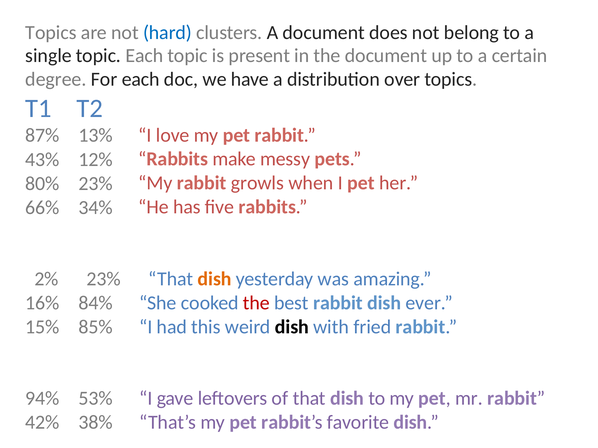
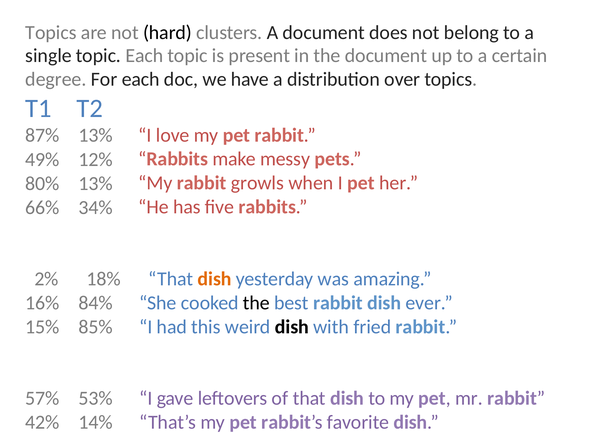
hard colour: blue -> black (167, 33)
43%: 43% -> 49% (42, 160)
80% 23%: 23% -> 13% (96, 184)
2% 23%: 23% -> 18% (104, 279)
the colour: red -> black (256, 303)
94%: 94% -> 57% (42, 399)
38%: 38% -> 14% (96, 423)
